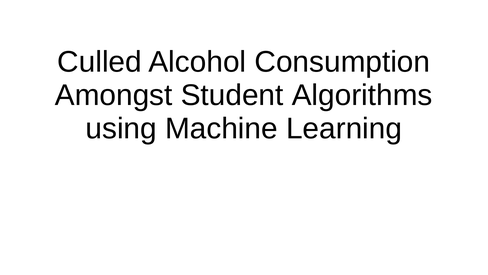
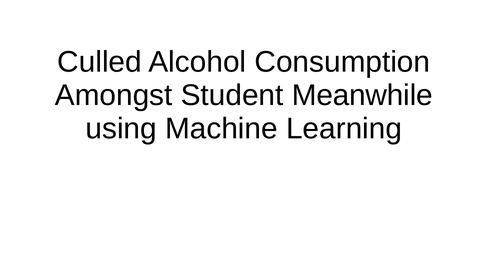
Algorithms: Algorithms -> Meanwhile (362, 95)
